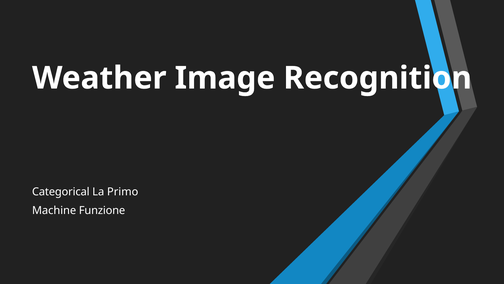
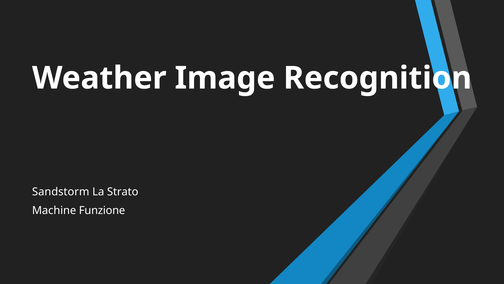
Categorical: Categorical -> Sandstorm (61, 192)
Primo: Primo -> Strato (123, 192)
